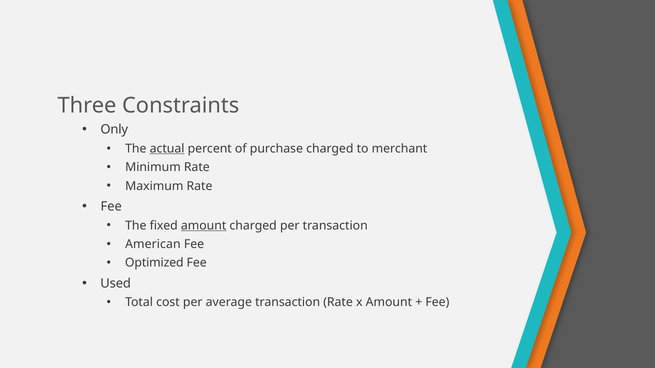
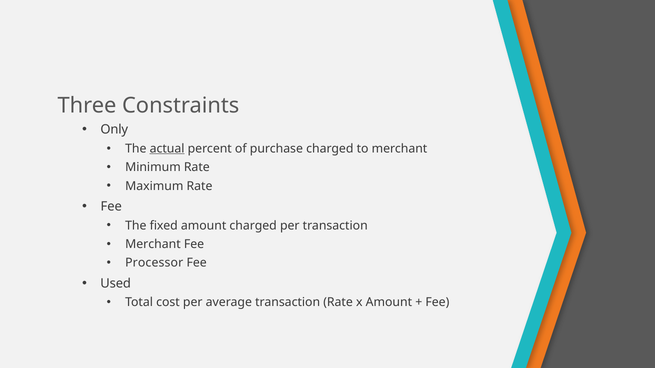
amount underline: present -> none (204, 226)
American: American -> Merchant (153, 244)
Optimized: Optimized -> Processor (154, 263)
